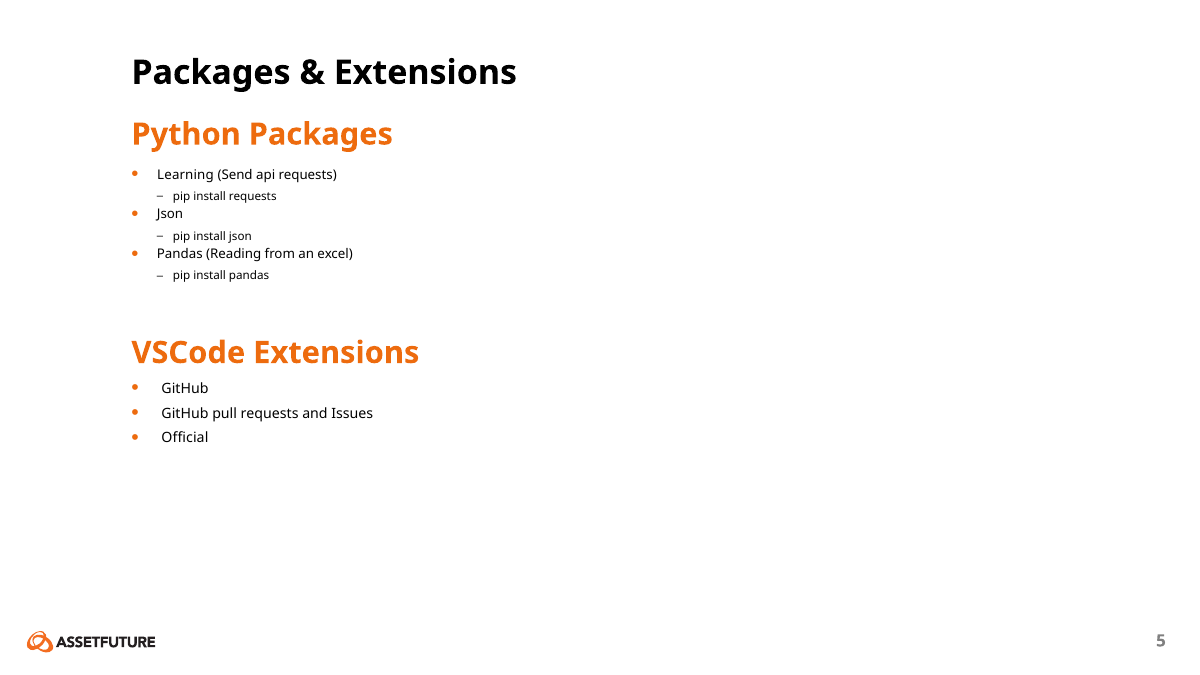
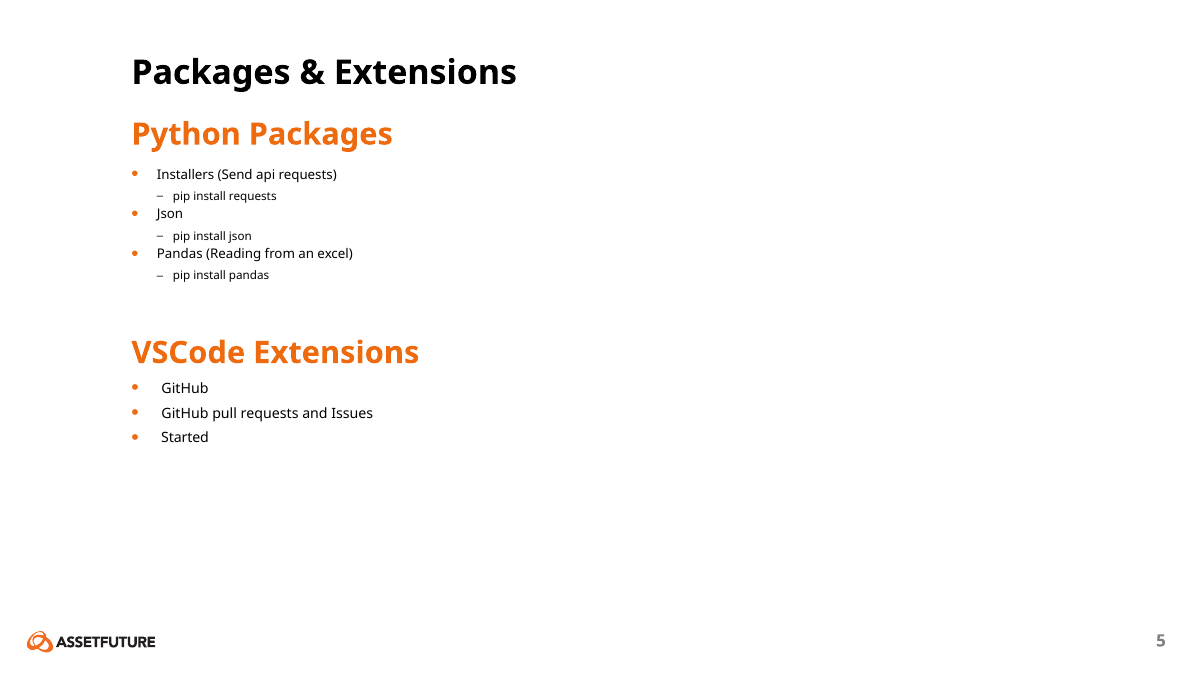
Learning: Learning -> Installers (186, 175)
Official: Official -> Started (185, 438)
